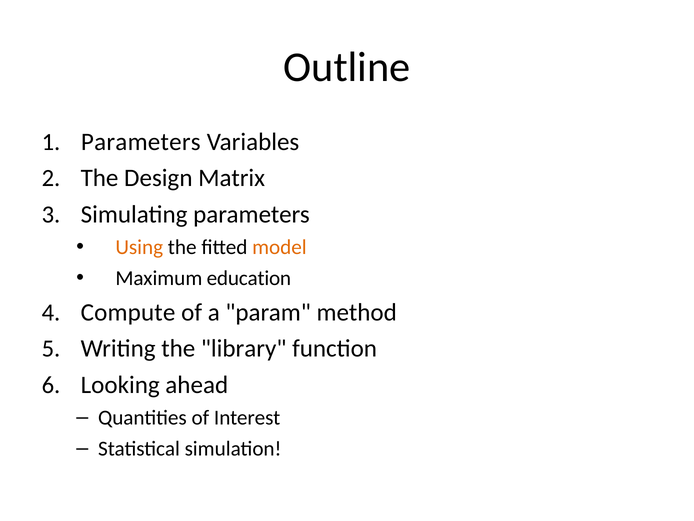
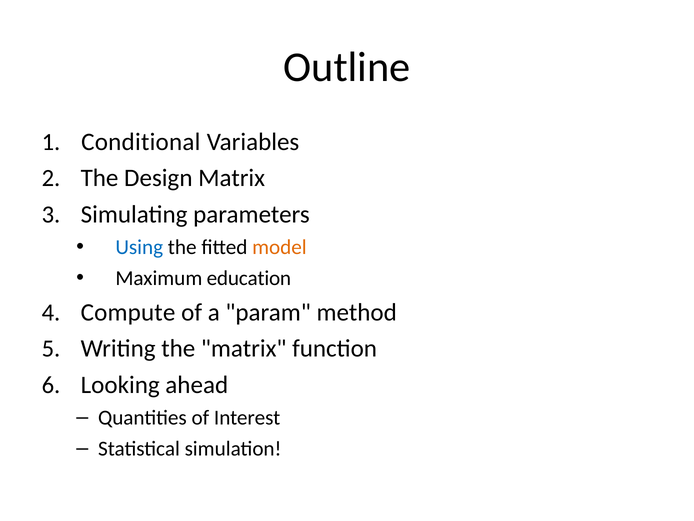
Parameters: Parameters -> Conditional (141, 142)
Using colour: orange -> blue (139, 247)
the library: library -> matrix (244, 348)
